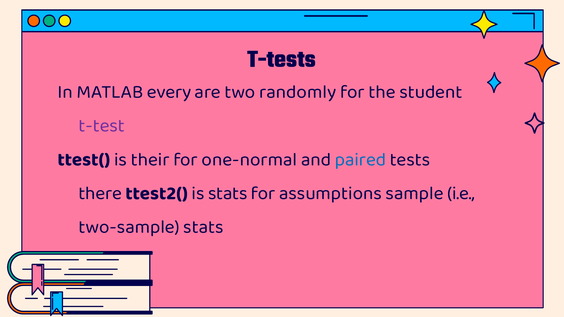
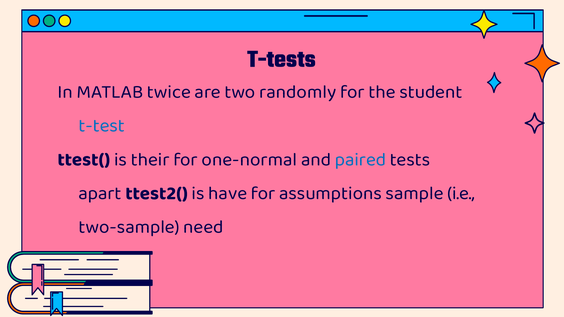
every: every -> twice (169, 92)
t-test colour: purple -> blue (102, 125)
there: there -> apart (100, 193)
is stats: stats -> have (228, 193)
two-sample stats: stats -> need (203, 227)
